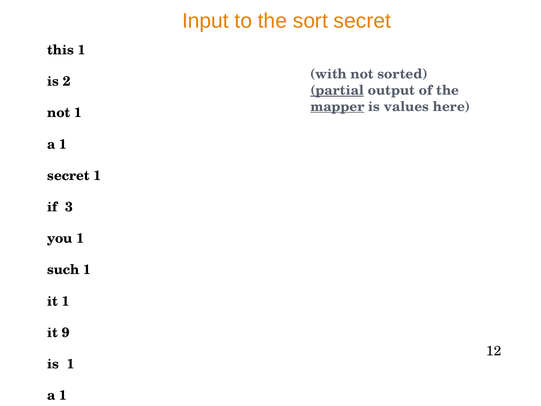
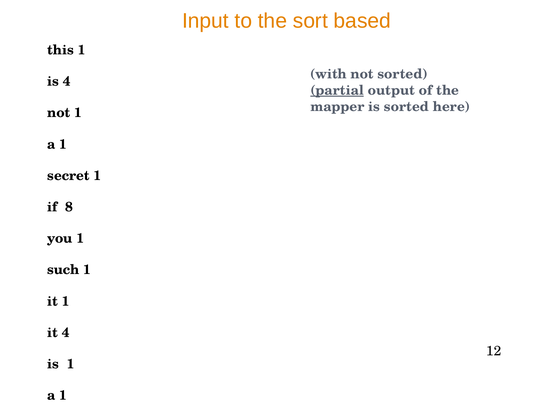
sort secret: secret -> based (362, 21)
is 2: 2 -> 4 (67, 81)
mapper underline: present -> none (337, 106)
is values: values -> sorted (406, 106)
3: 3 -> 8 (69, 207)
it 9: 9 -> 4 (66, 332)
